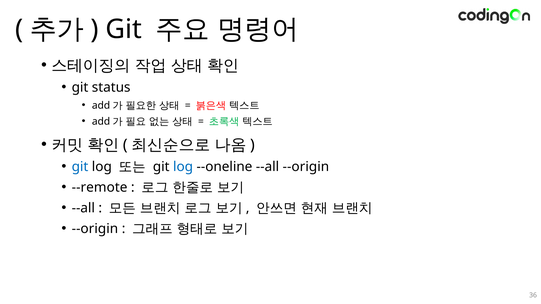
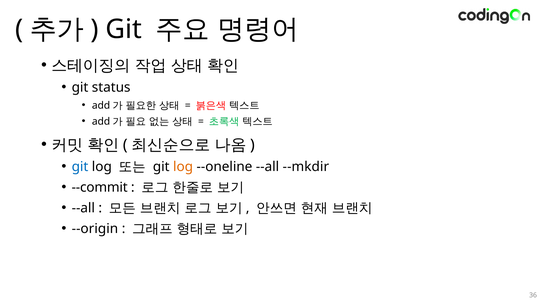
log colour: blue -> orange (183, 167)
--all --origin: --origin -> --mkdir (306, 167)
--remote: --remote -> --commit (100, 188)
